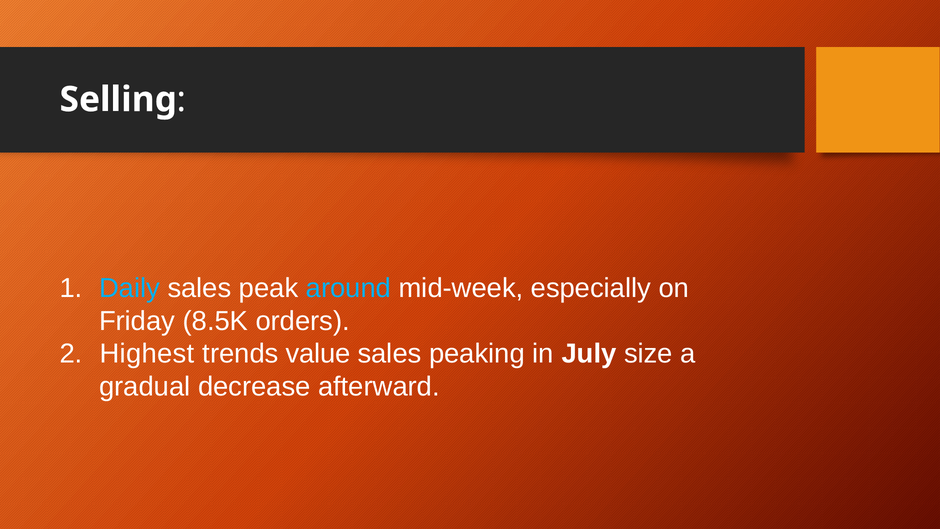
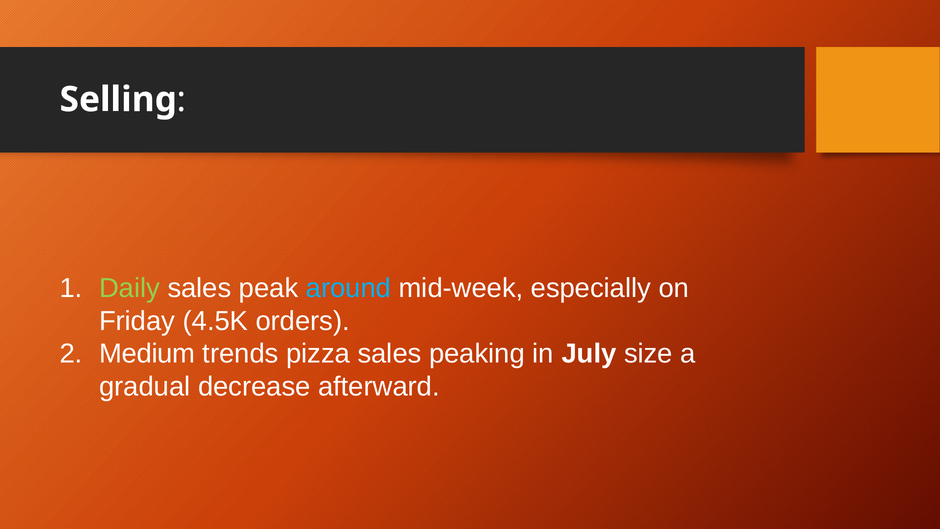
Daily colour: light blue -> light green (130, 288)
8.5K: 8.5K -> 4.5K (215, 321)
Highest: Highest -> Medium (147, 354)
value: value -> pizza (318, 354)
